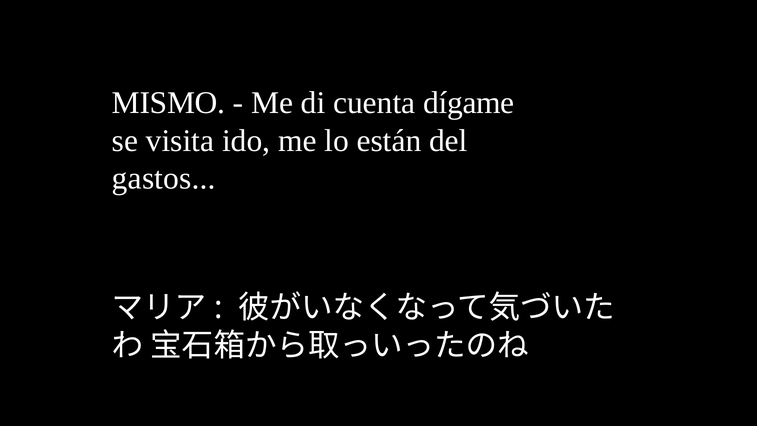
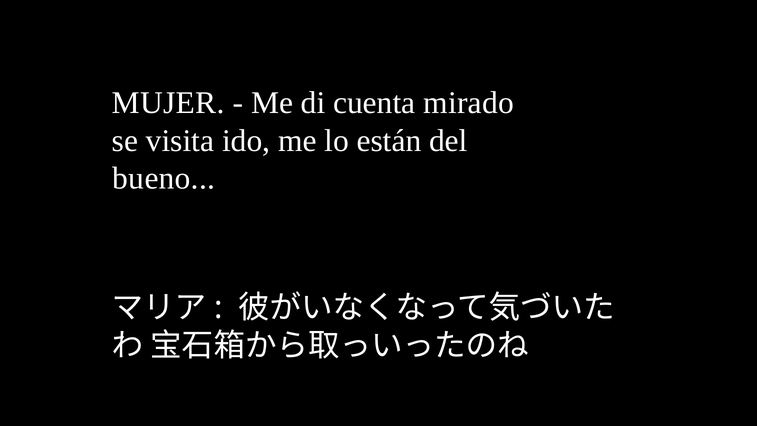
MISMO: MISMO -> MUJER (168, 103)
dígame: dígame -> mirado (469, 103)
gastos: gastos -> bueno (164, 179)
